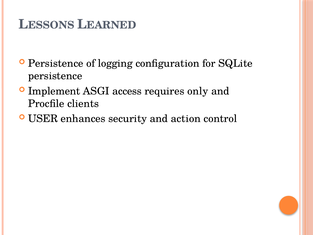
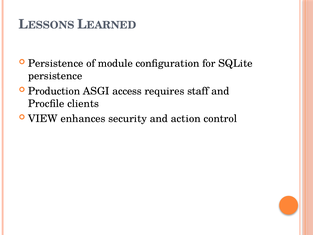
logging: logging -> module (115, 63)
Implement: Implement -> Production (54, 91)
only: only -> staff (198, 91)
USER: USER -> VIEW (43, 119)
